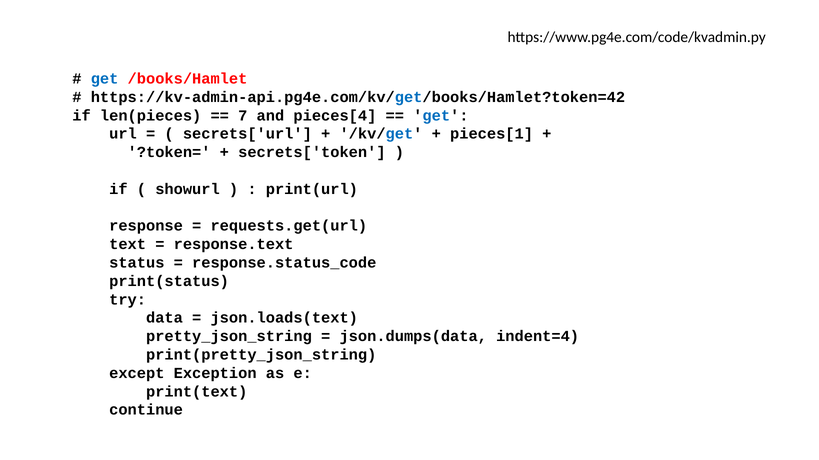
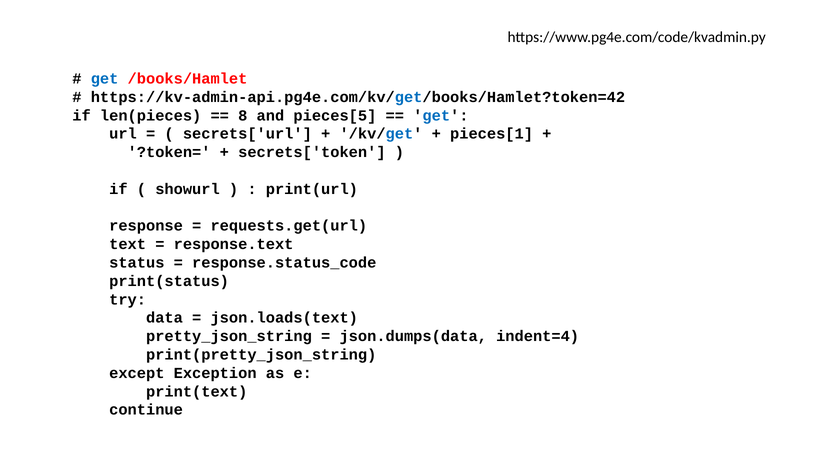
7: 7 -> 8 (243, 116)
pieces[4: pieces[4 -> pieces[5 (335, 116)
